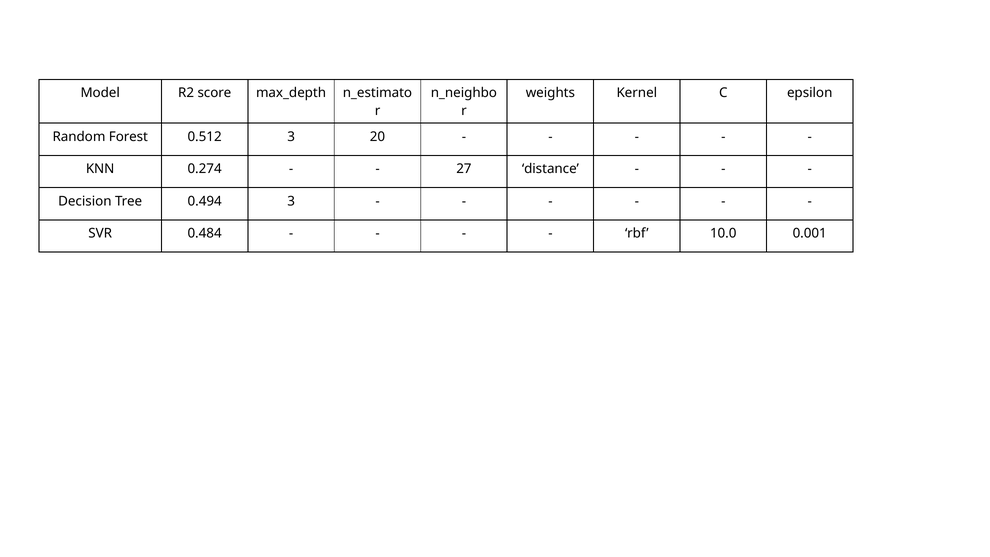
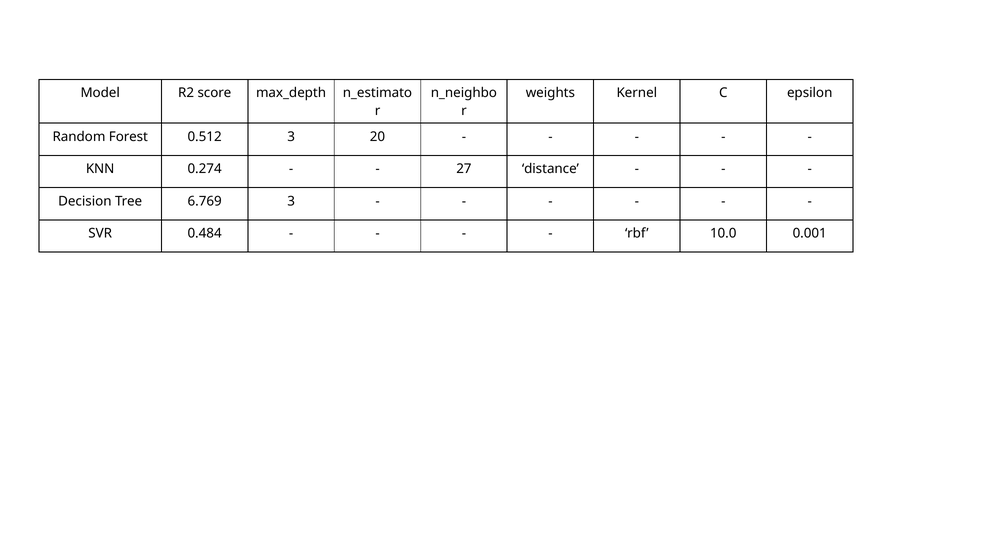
0.494: 0.494 -> 6.769 (205, 201)
